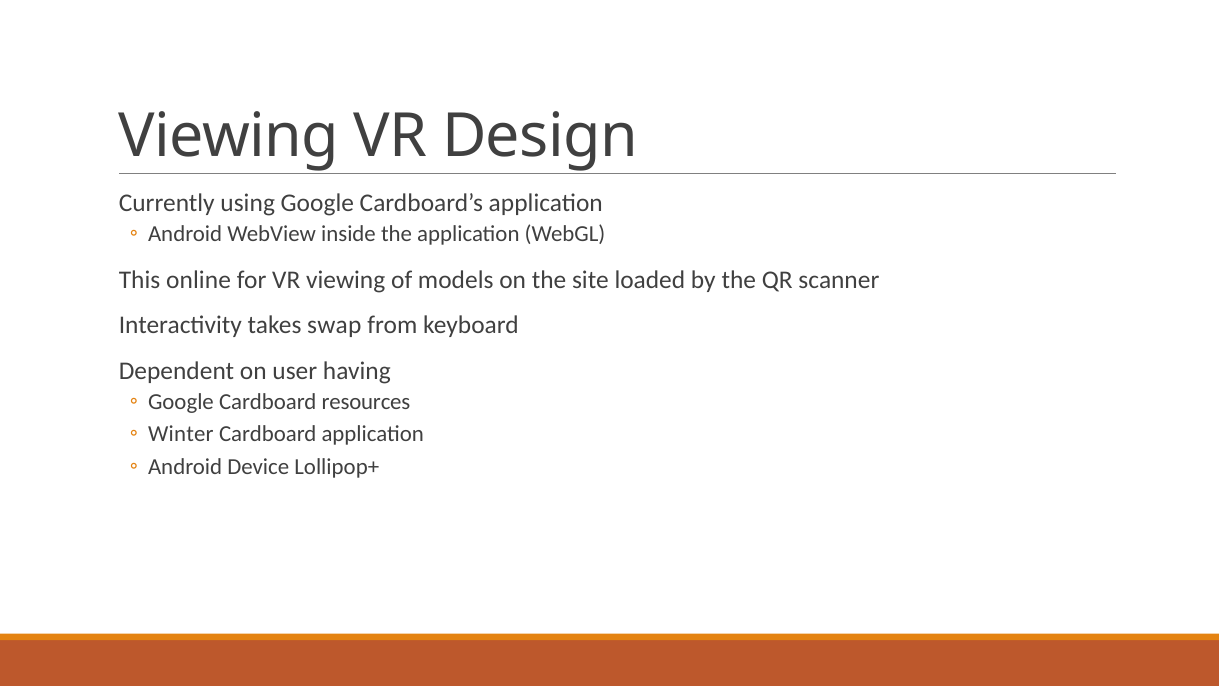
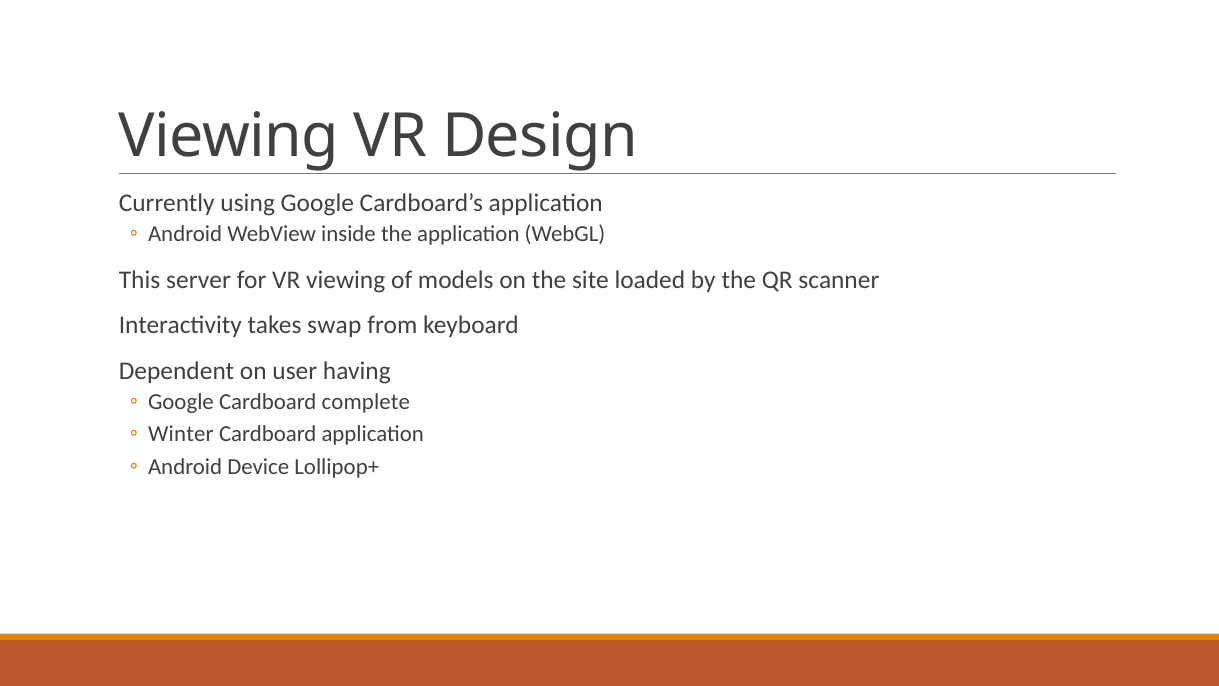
online: online -> server (199, 280)
resources: resources -> complete (366, 402)
